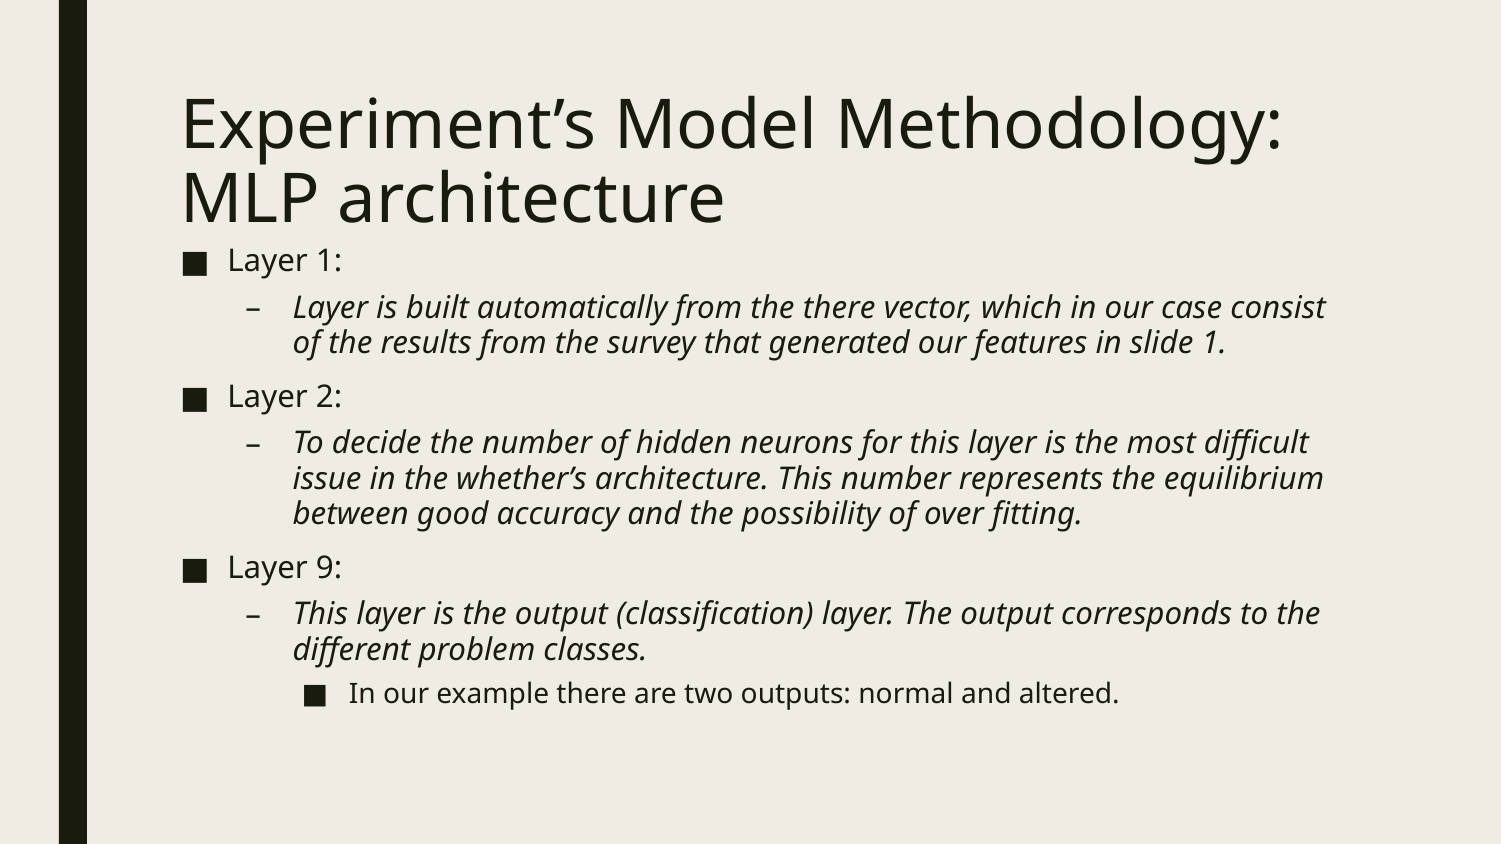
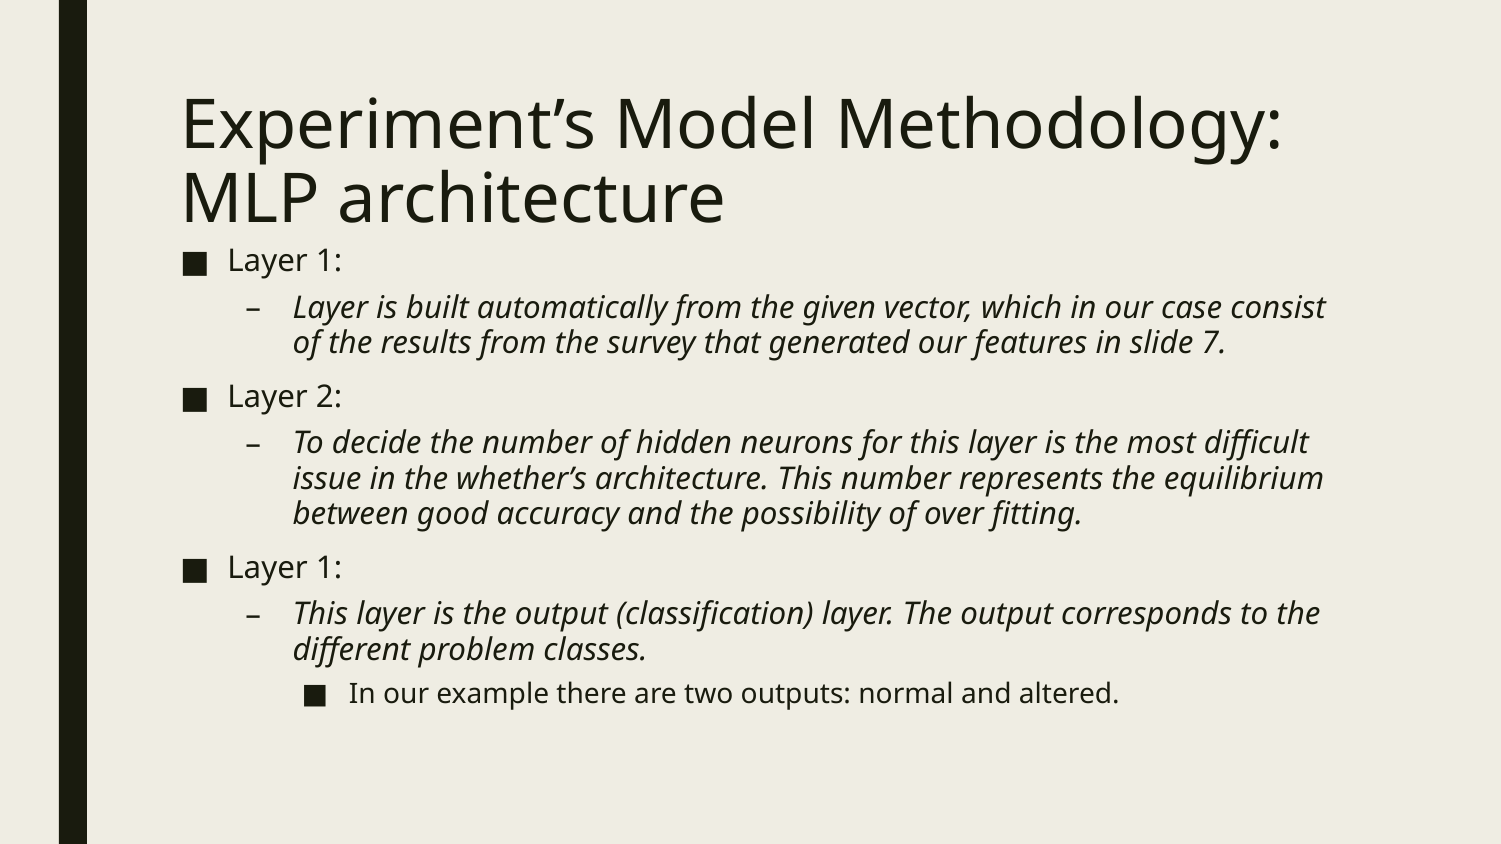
the there: there -> given (839, 308)
slide 1: 1 -> 7 (1214, 343)
9: 9 -> 1 (329, 568)
